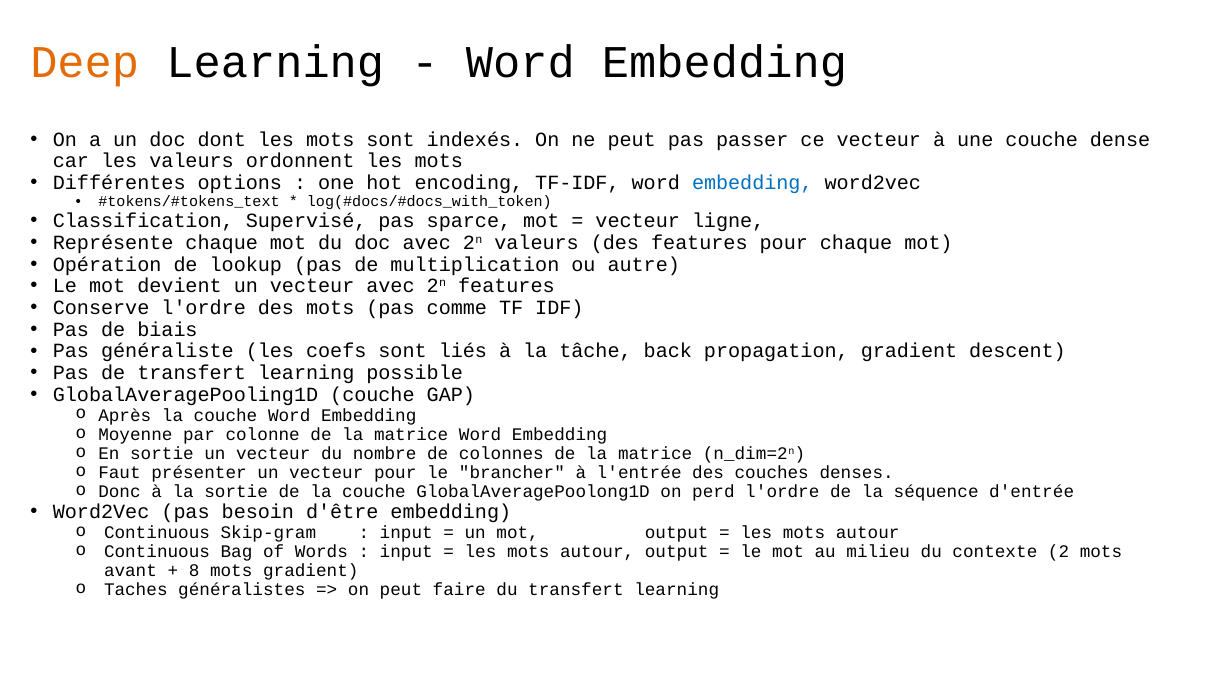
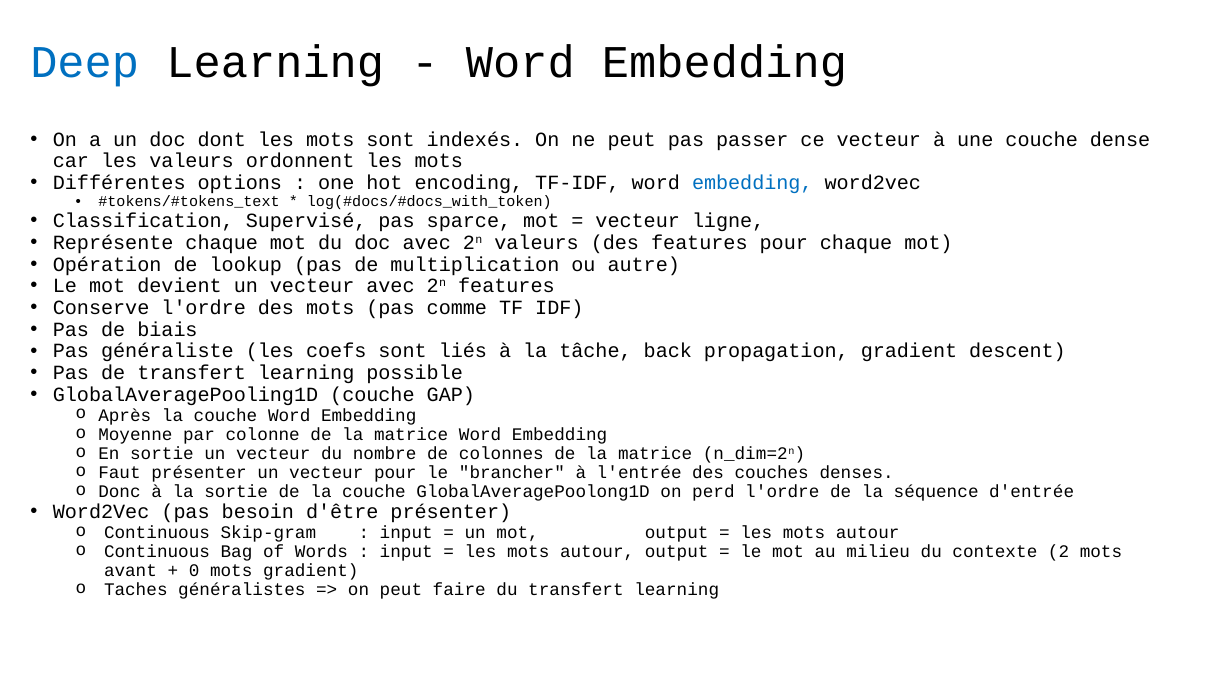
Deep colour: orange -> blue (85, 63)
d'être embedding: embedding -> présenter (451, 512)
8: 8 -> 0 (194, 571)
